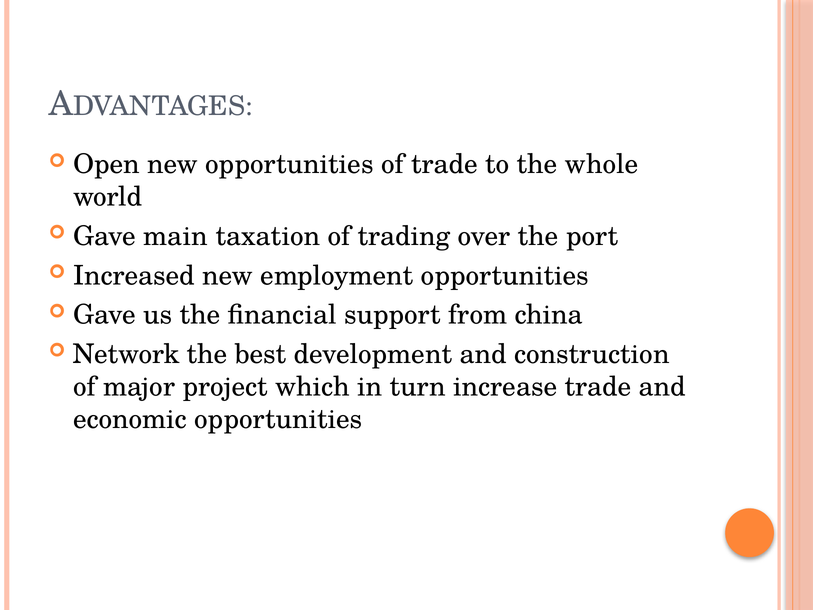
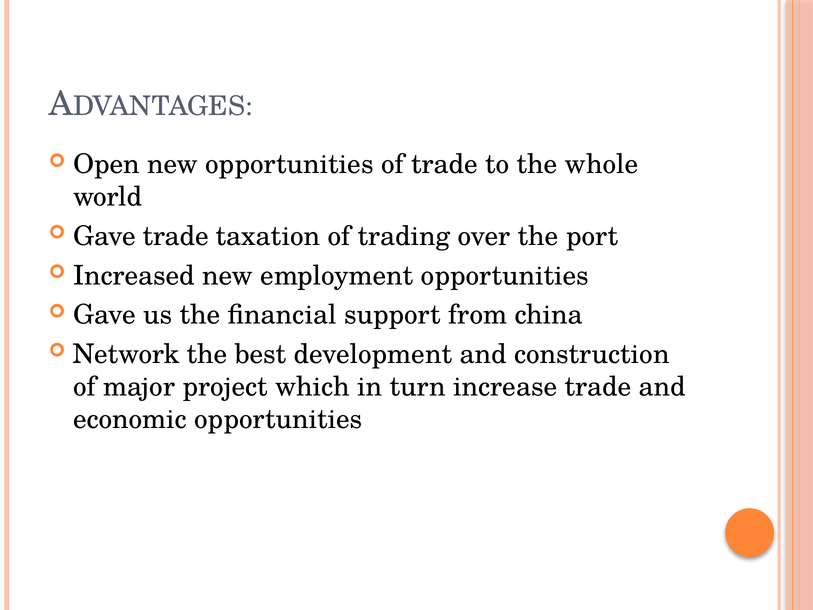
Gave main: main -> trade (176, 236)
